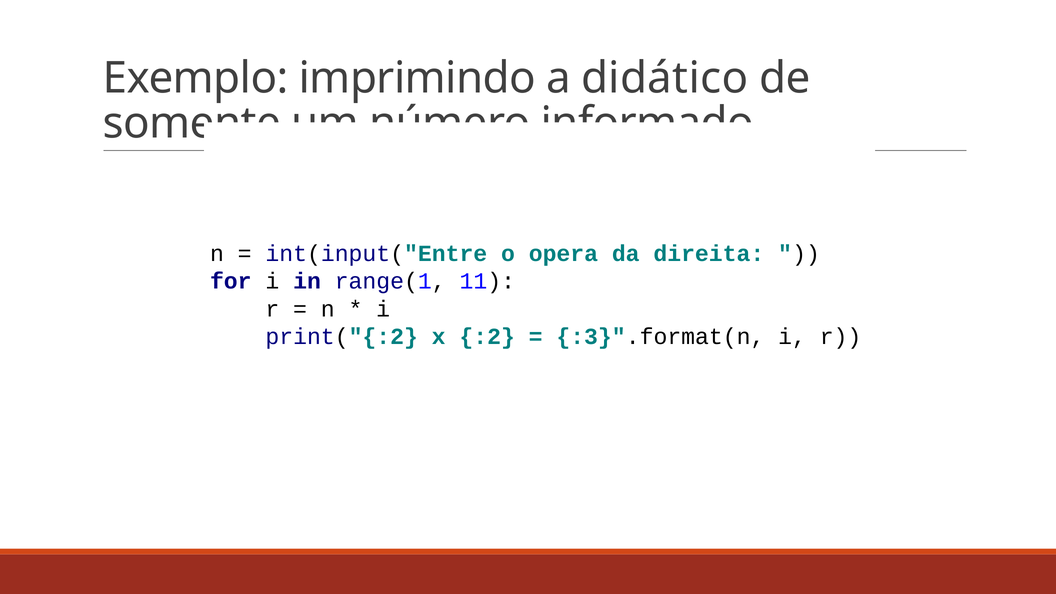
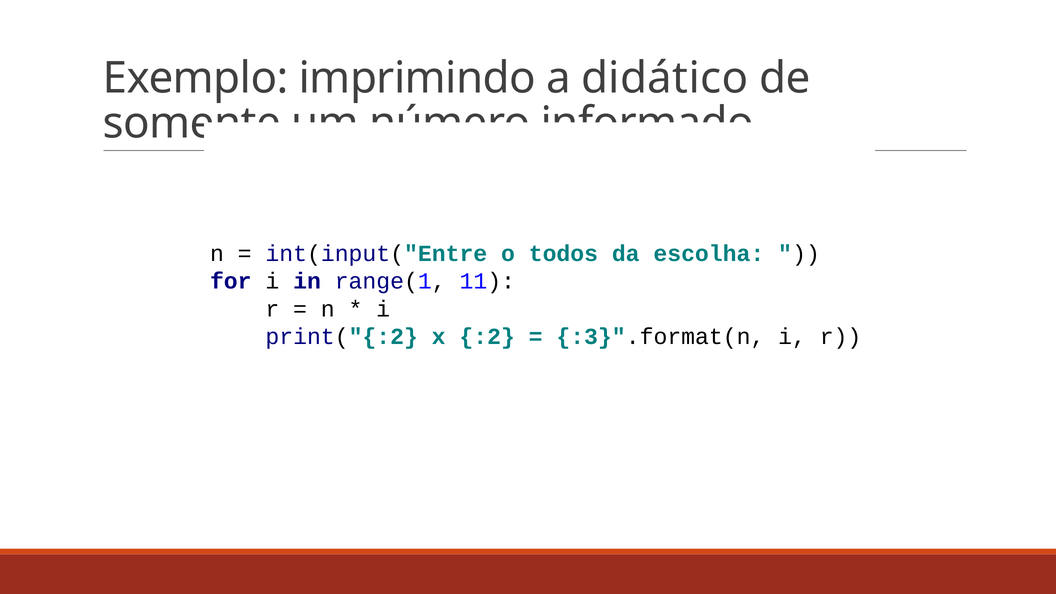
opera: opera -> todos (563, 254)
direita: direita -> escolha (709, 254)
